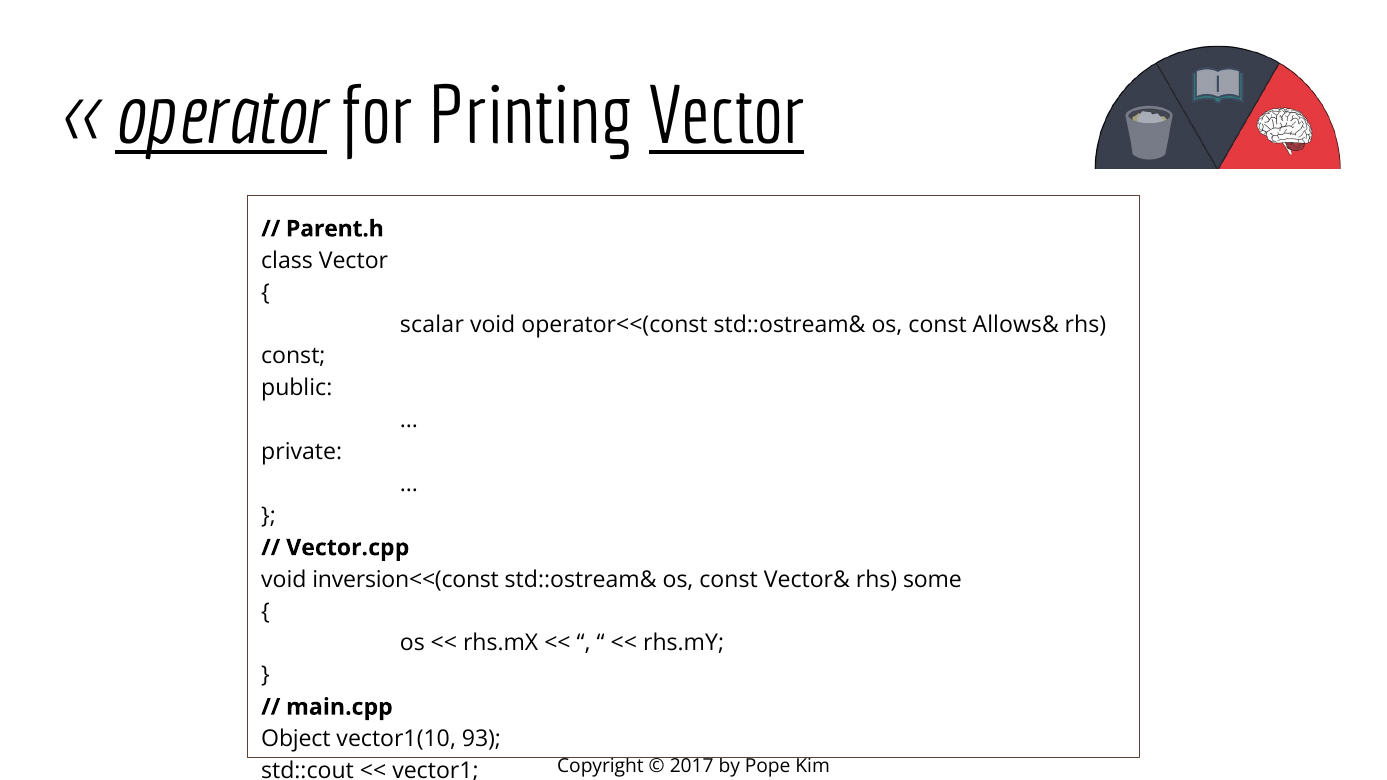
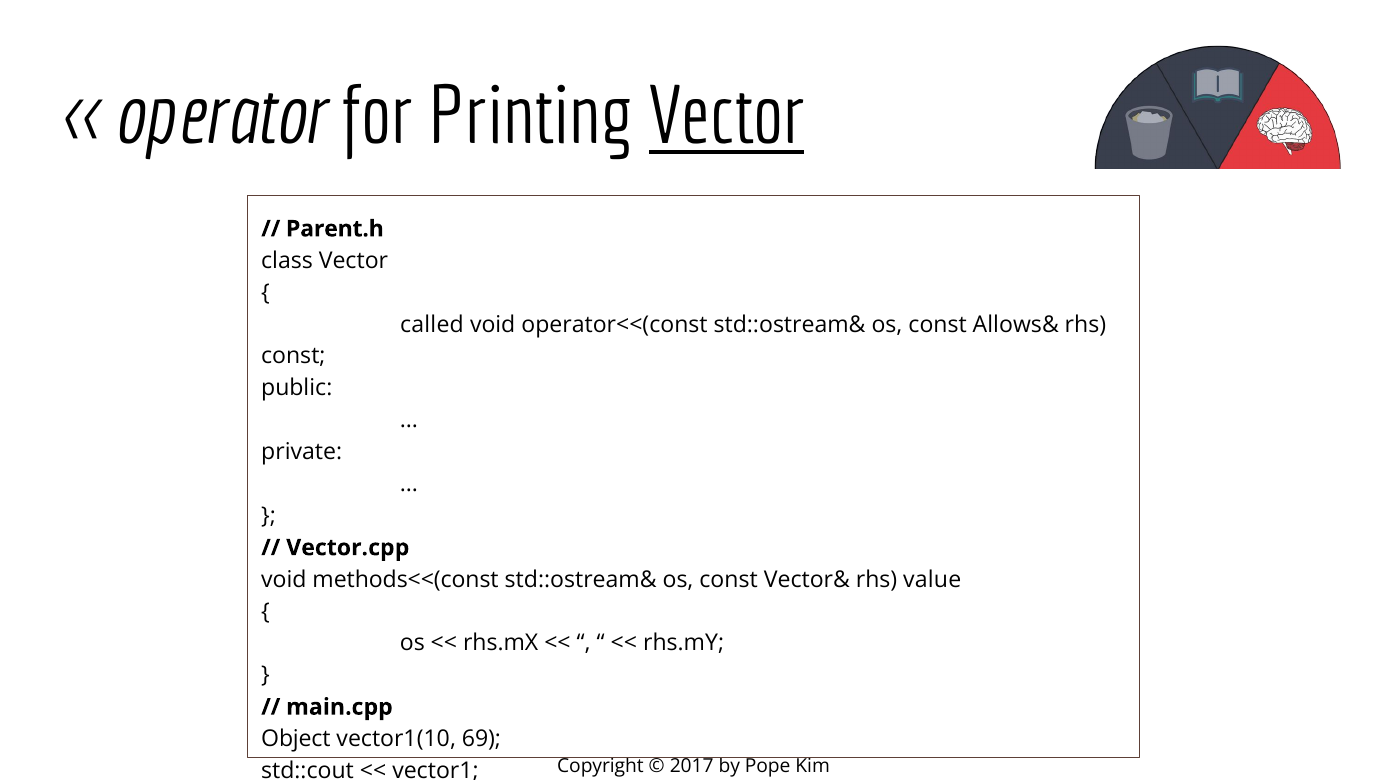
operator underline: present -> none (221, 117)
scalar: scalar -> called (432, 325)
inversion<<(const: inversion<<(const -> methods<<(const (406, 580)
some: some -> value (932, 580)
93: 93 -> 69 (481, 739)
